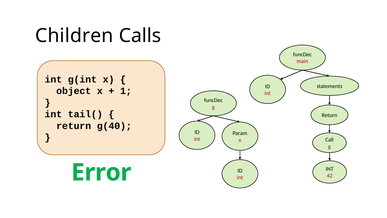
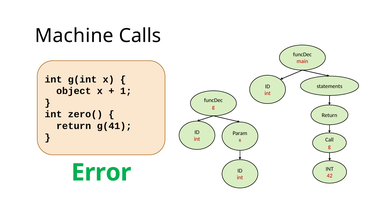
Children: Children -> Machine (74, 36)
tail(: tail( -> zero( (85, 114)
g(40: g(40 -> g(41 (114, 126)
